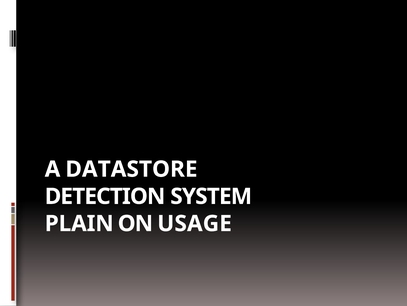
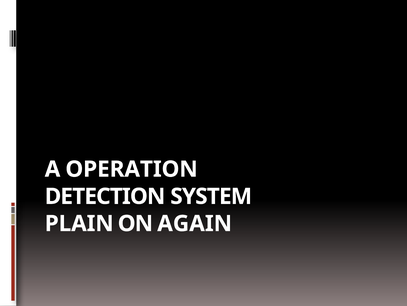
DATASTORE: DATASTORE -> OPERATION (132, 169)
USAGE: USAGE -> AGAIN (195, 223)
